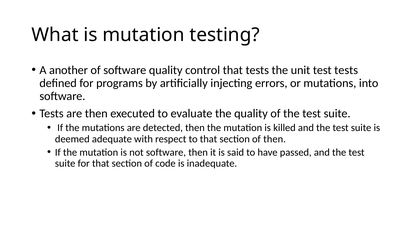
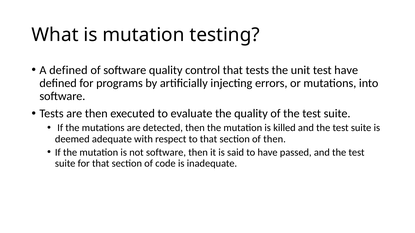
A another: another -> defined (68, 70)
test tests: tests -> have (346, 70)
